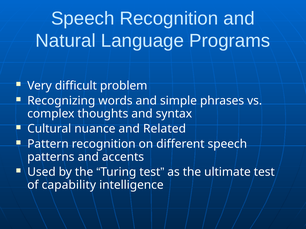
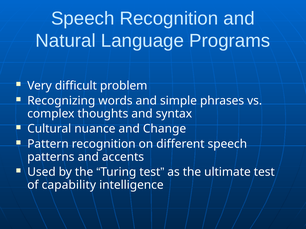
Related: Related -> Change (165, 129)
